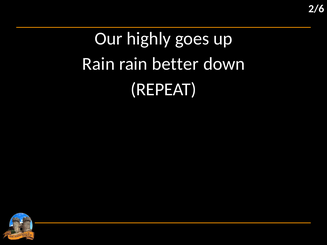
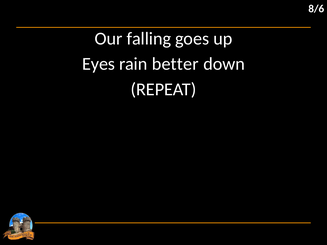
2/6: 2/6 -> 8/6 (316, 9)
highly: highly -> falling (149, 39)
Rain: Rain -> Eyes (99, 64)
